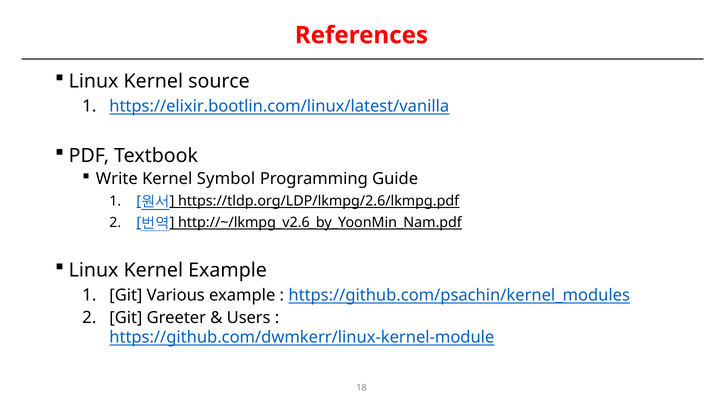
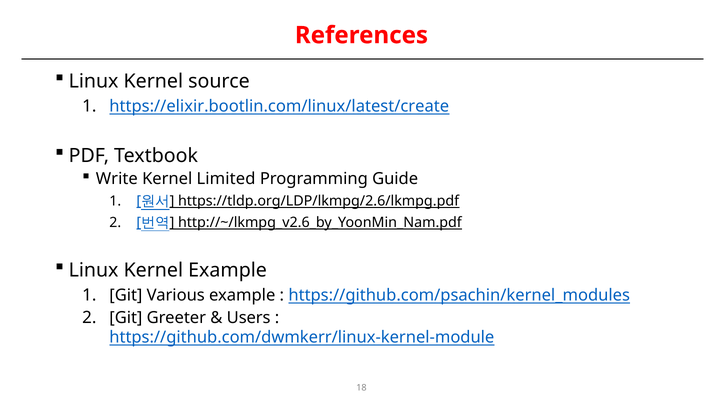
https://elixir.bootlin.com/linux/latest/vanilla: https://elixir.bootlin.com/linux/latest/vanilla -> https://elixir.bootlin.com/linux/latest/create (279, 106)
Symbol: Symbol -> Limited (226, 179)
